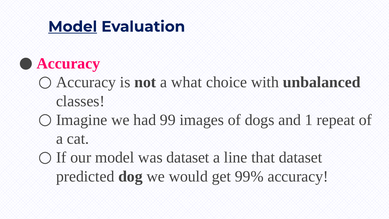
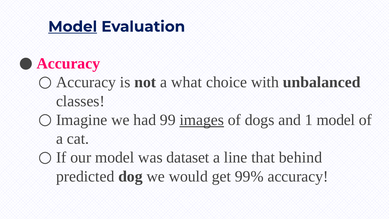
images underline: none -> present (202, 120)
1 repeat: repeat -> model (336, 120)
that dataset: dataset -> behind (300, 157)
